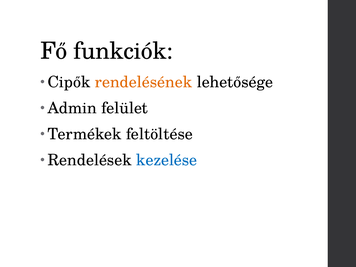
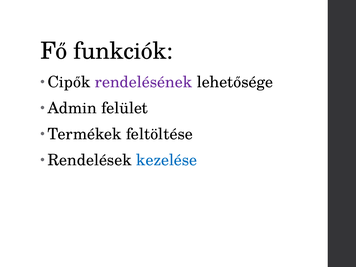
rendelésének colour: orange -> purple (144, 82)
